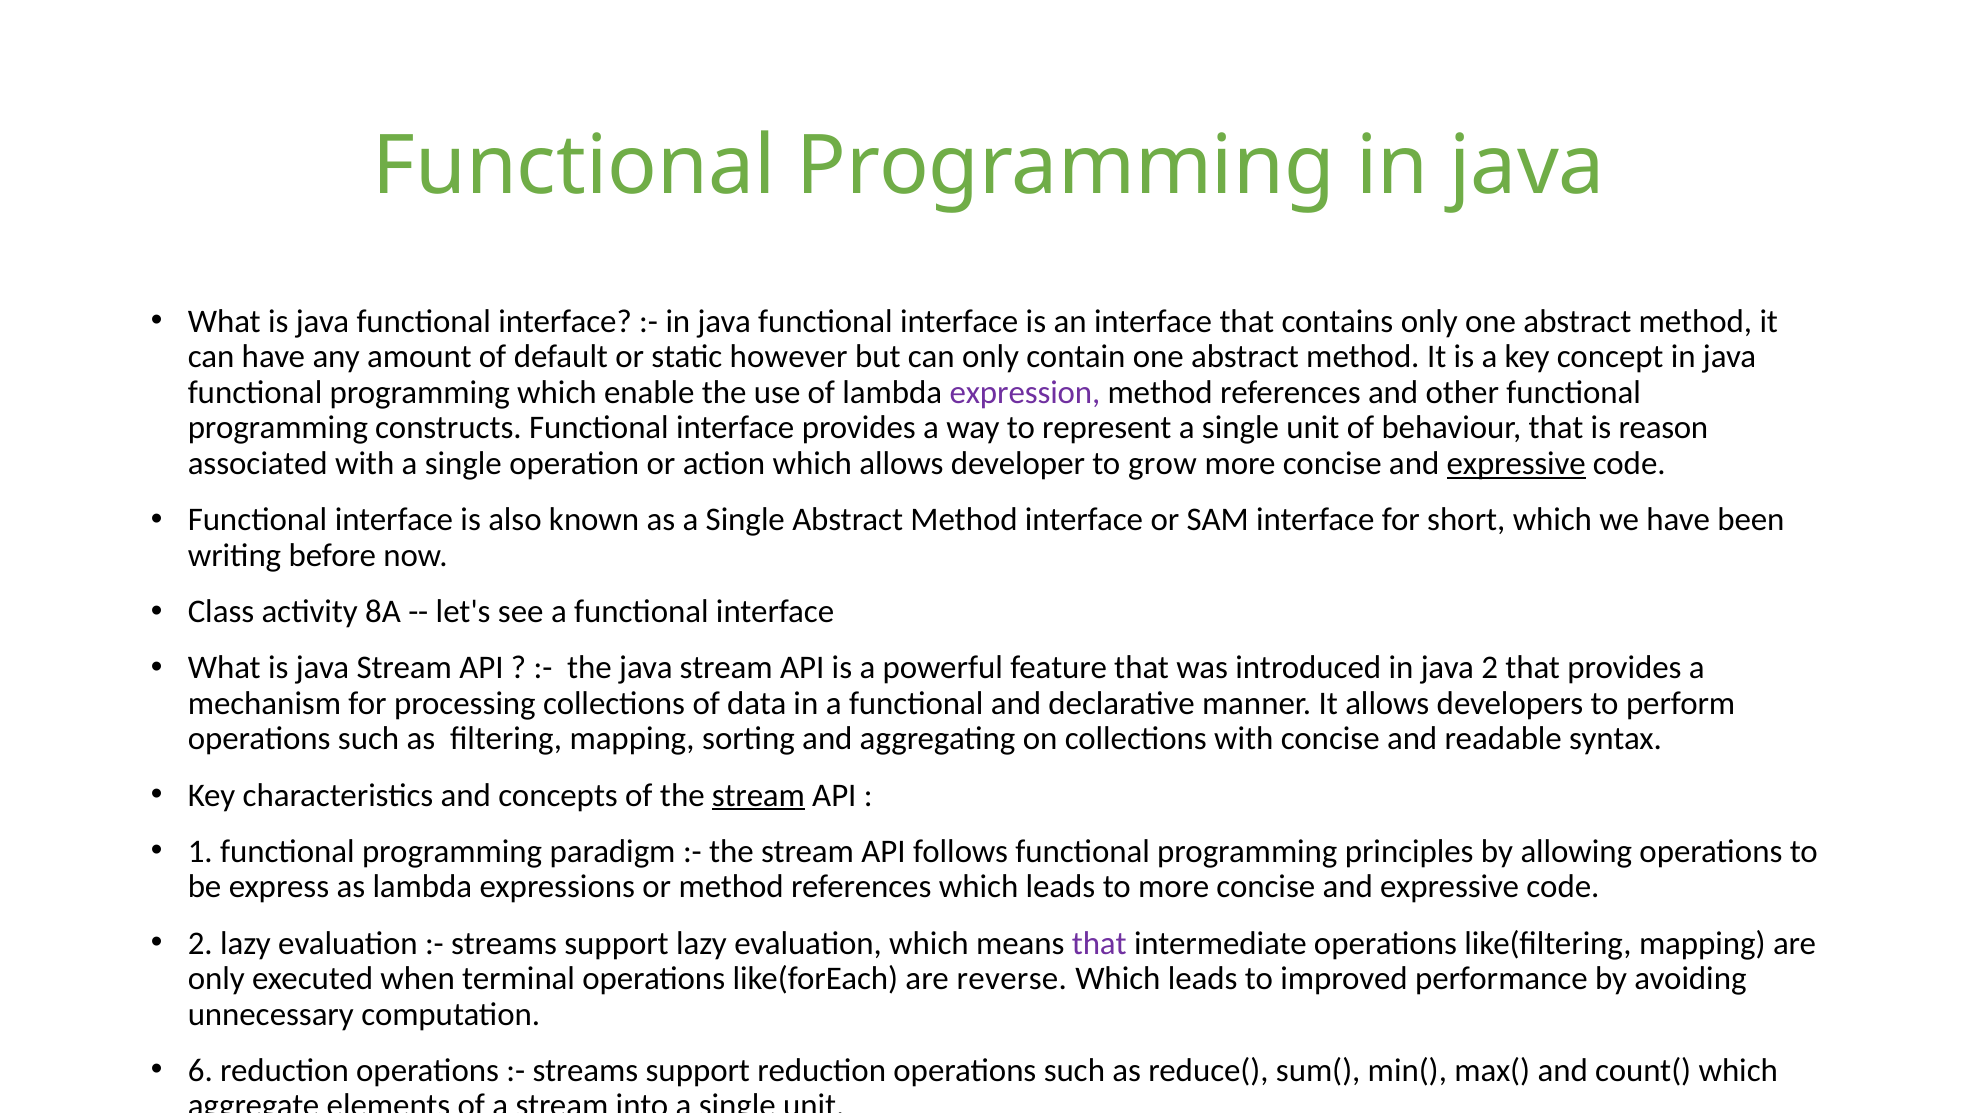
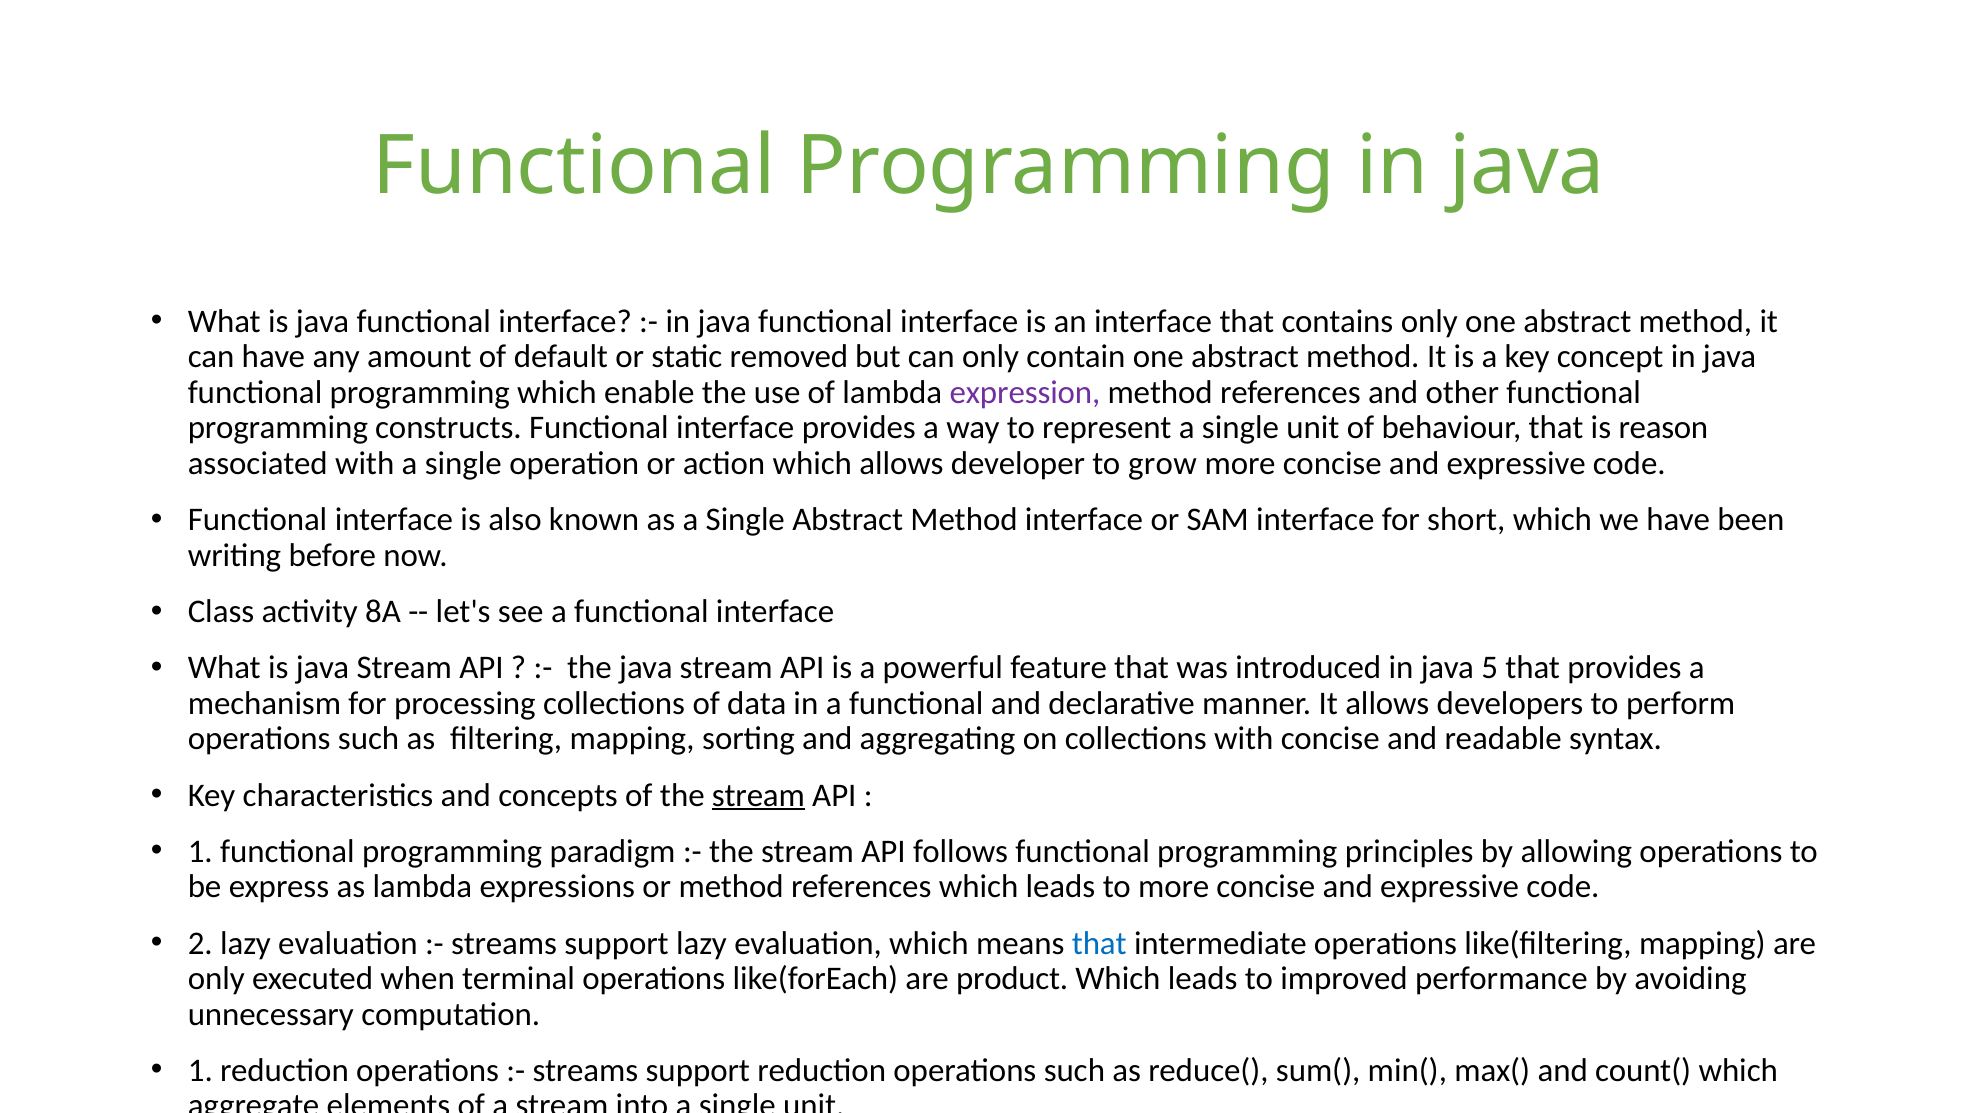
however: however -> removed (789, 357)
expressive underline: present -> none (1516, 463)
java 2: 2 -> 5 (1490, 668)
that colour: purple -> blue (1099, 943)
reverse: reverse -> product (1012, 978)
6: 6 -> 1 (200, 1070)
